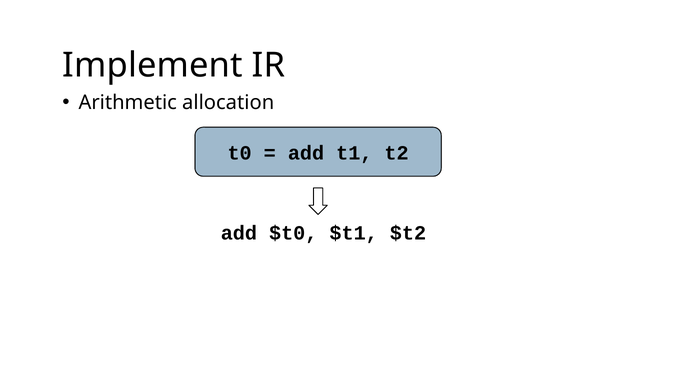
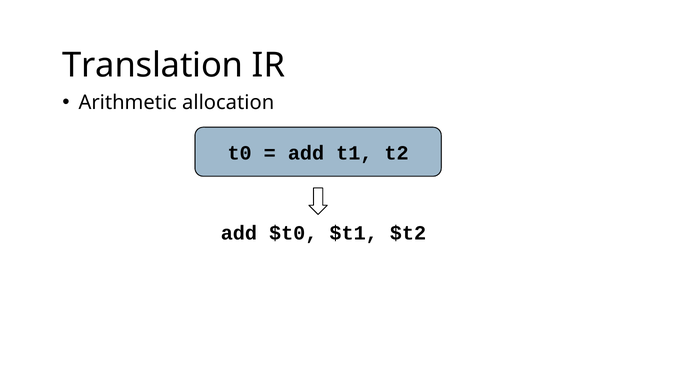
Implement: Implement -> Translation (153, 65)
